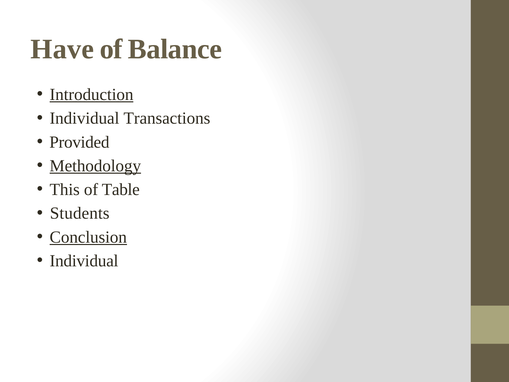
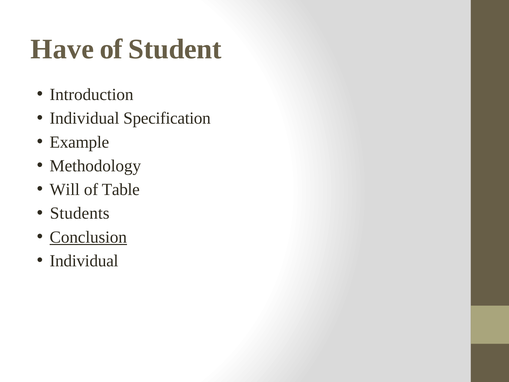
Balance: Balance -> Student (175, 49)
Introduction underline: present -> none (92, 95)
Transactions: Transactions -> Specification (167, 118)
Provided: Provided -> Example (79, 142)
Methodology underline: present -> none (95, 166)
This: This -> Will (65, 190)
